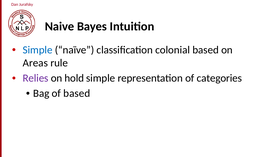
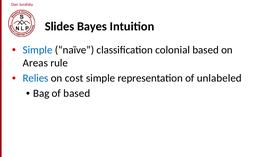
Naive: Naive -> Slides (60, 26)
Relies colour: purple -> blue (36, 78)
hold: hold -> cost (74, 78)
categories: categories -> unlabeled (219, 78)
